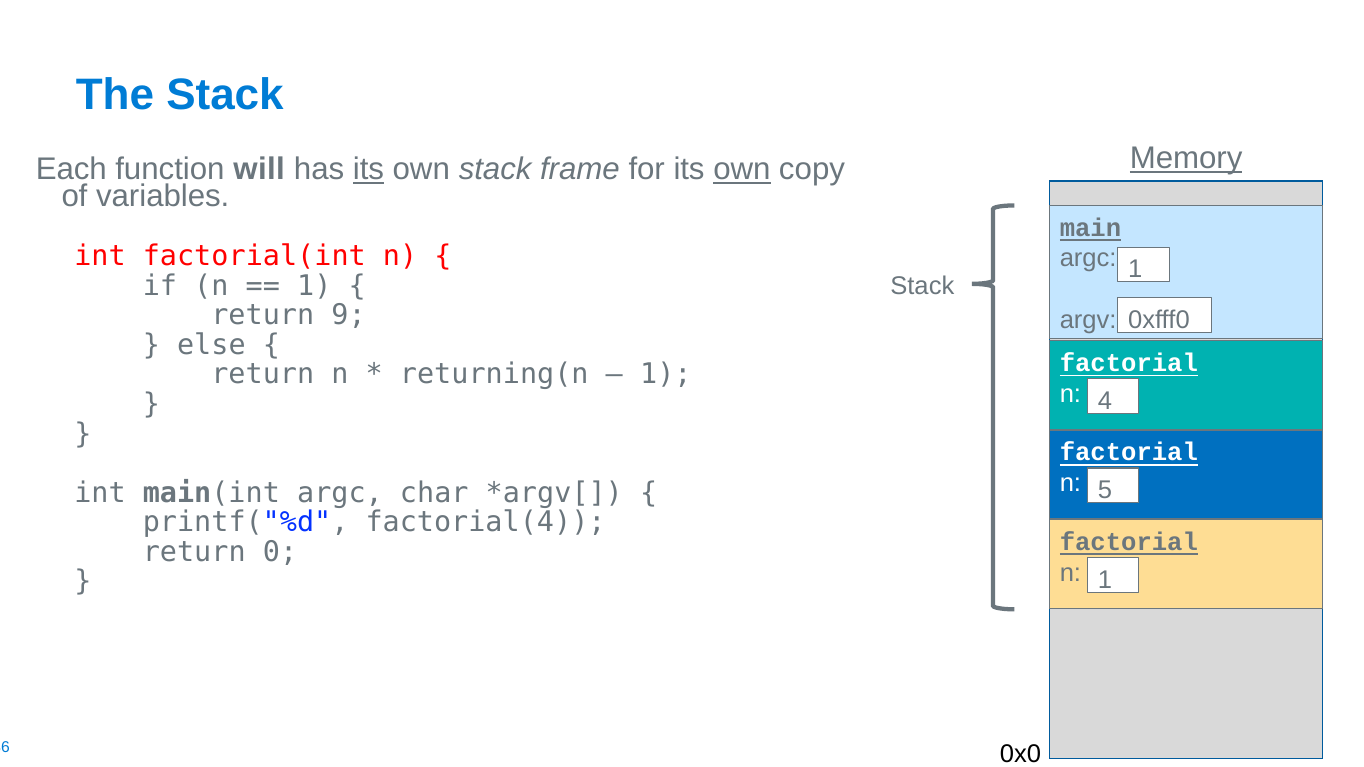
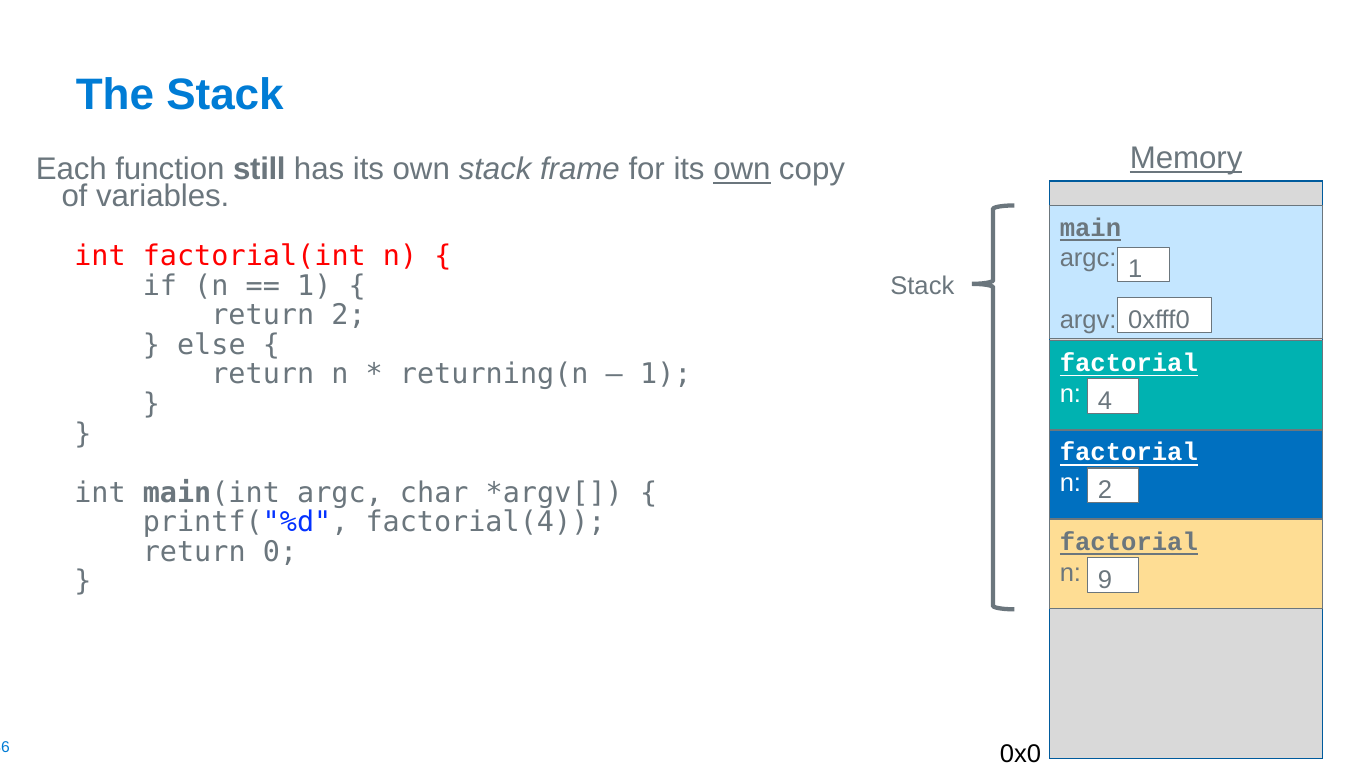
will: will -> still (259, 170)
its underline: present -> none (368, 170)
return 9: 9 -> 2 (348, 316)
n 5: 5 -> 2 (1105, 490)
1: 1 -> 9 (1105, 580)
